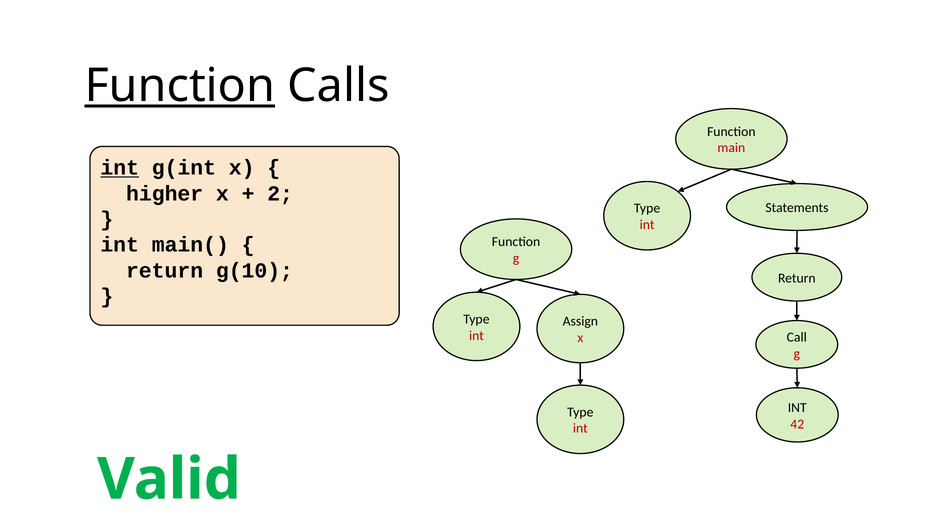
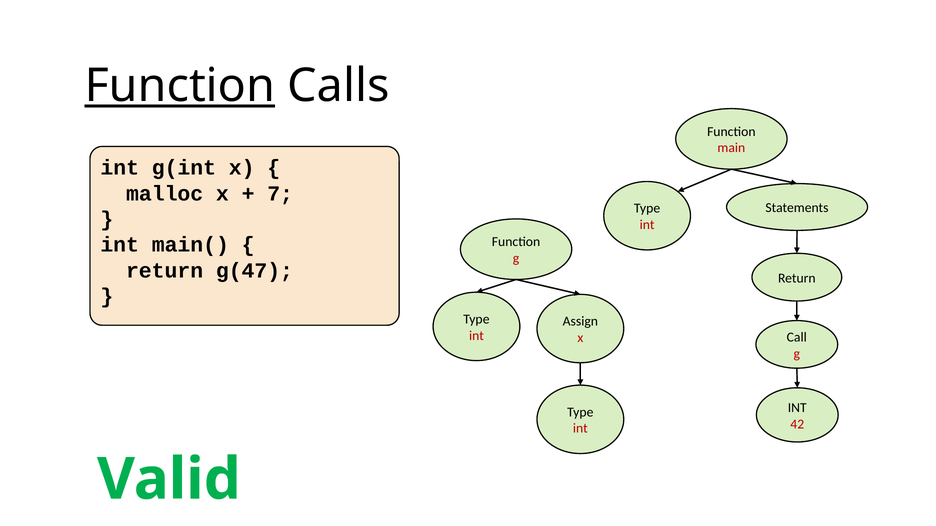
int underline: present -> none (120, 168)
higher: higher -> malloc (165, 194)
2: 2 -> 7 (280, 194)
g(10: g(10 -> g(47 (254, 271)
